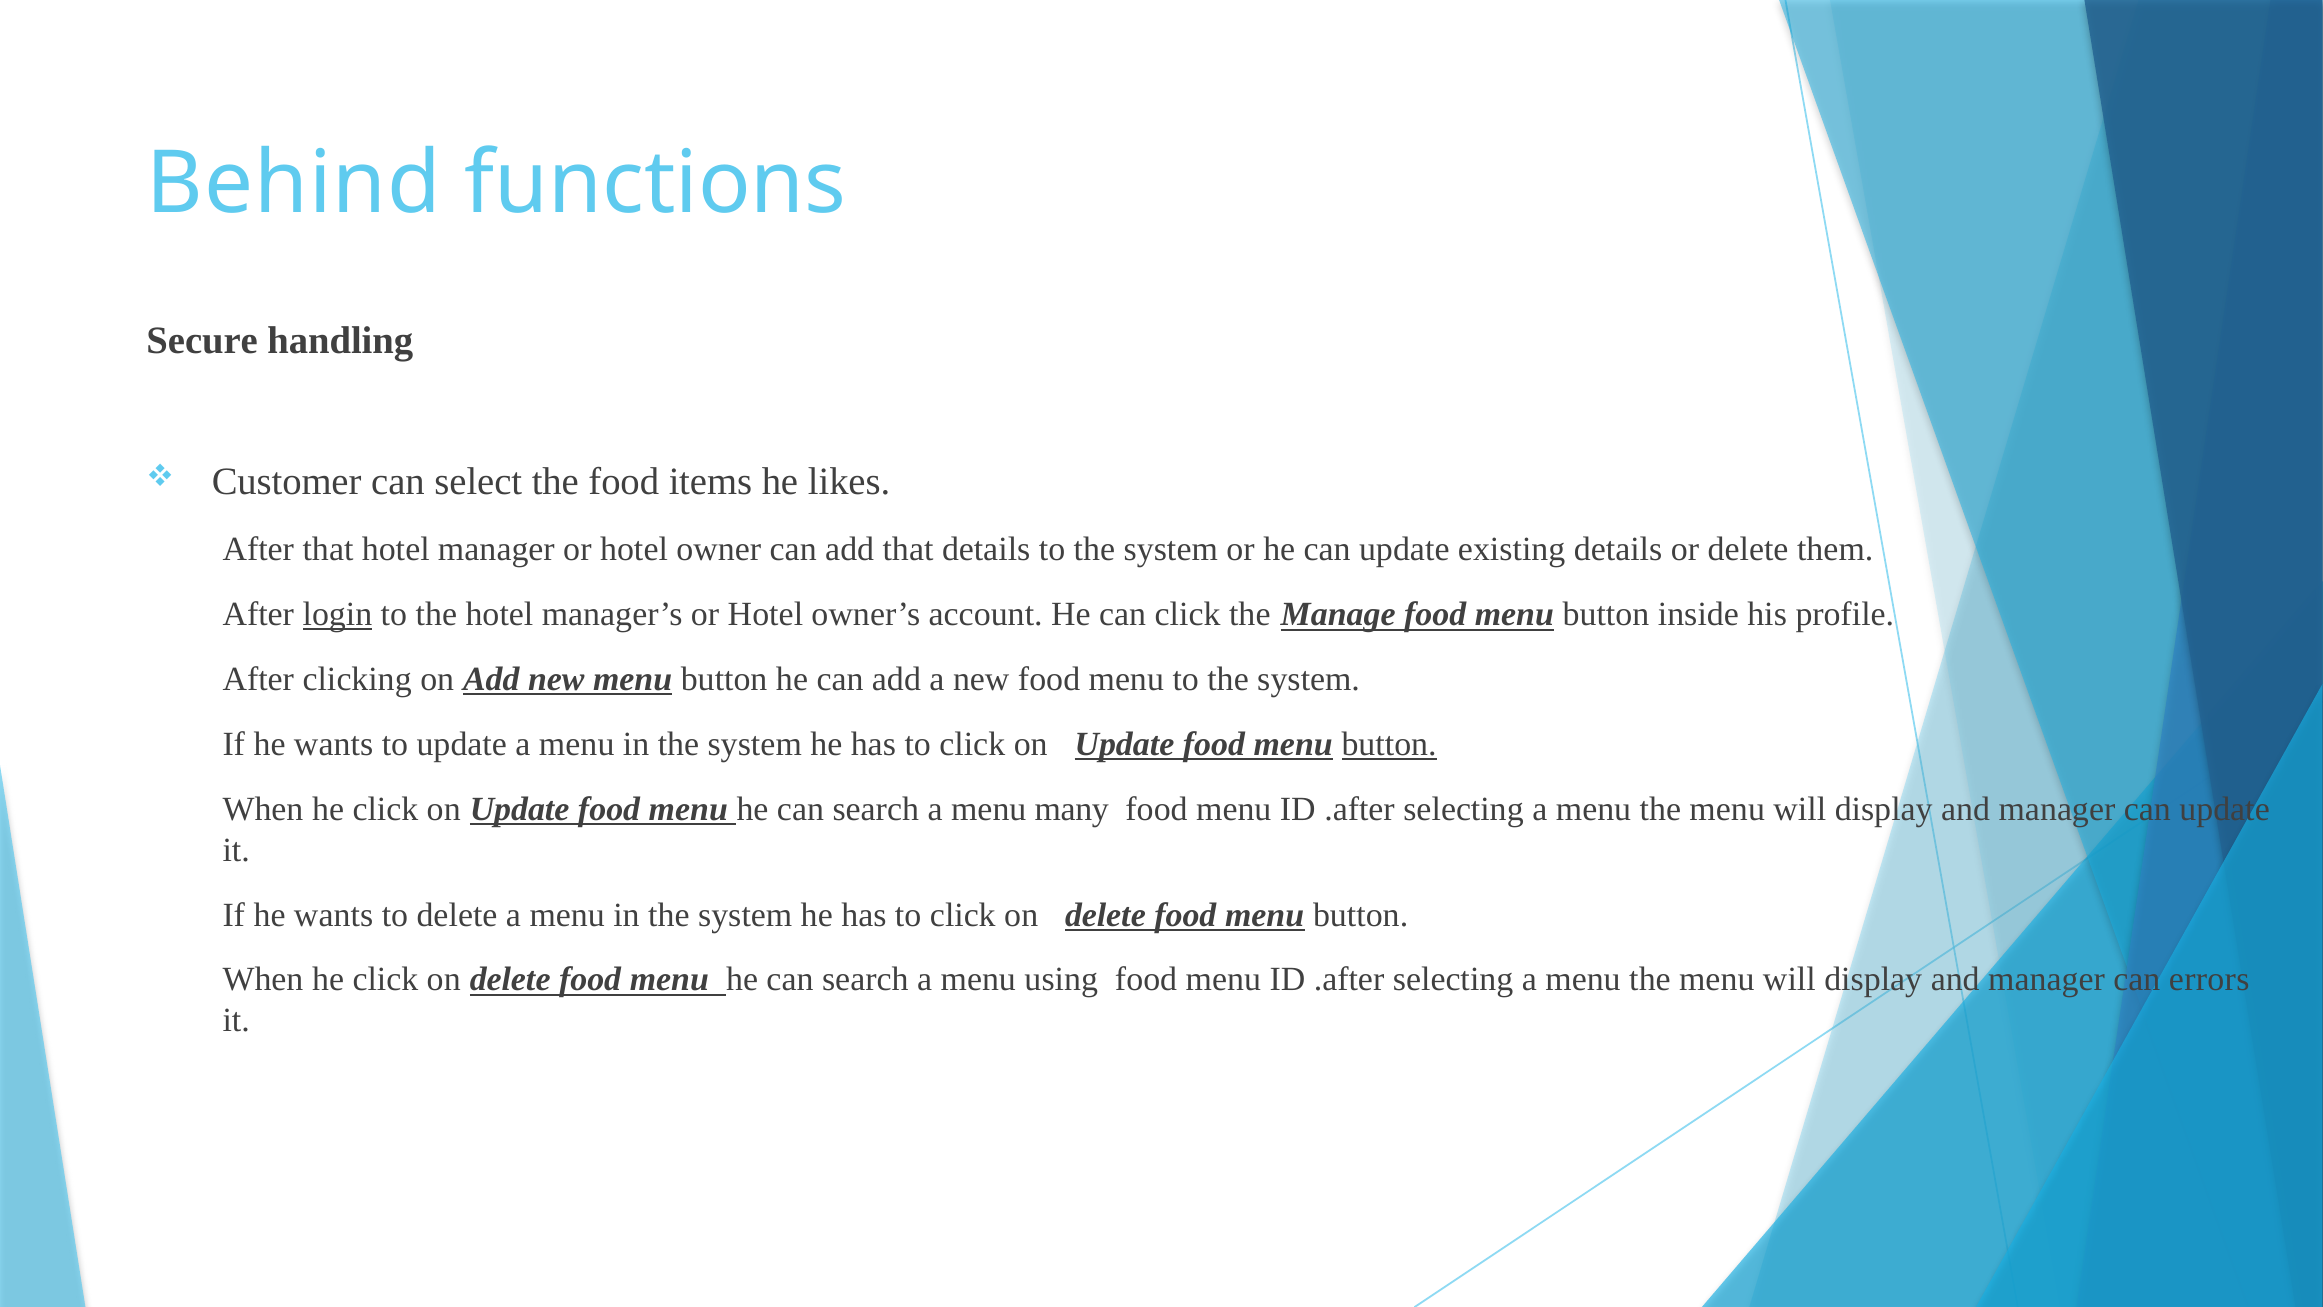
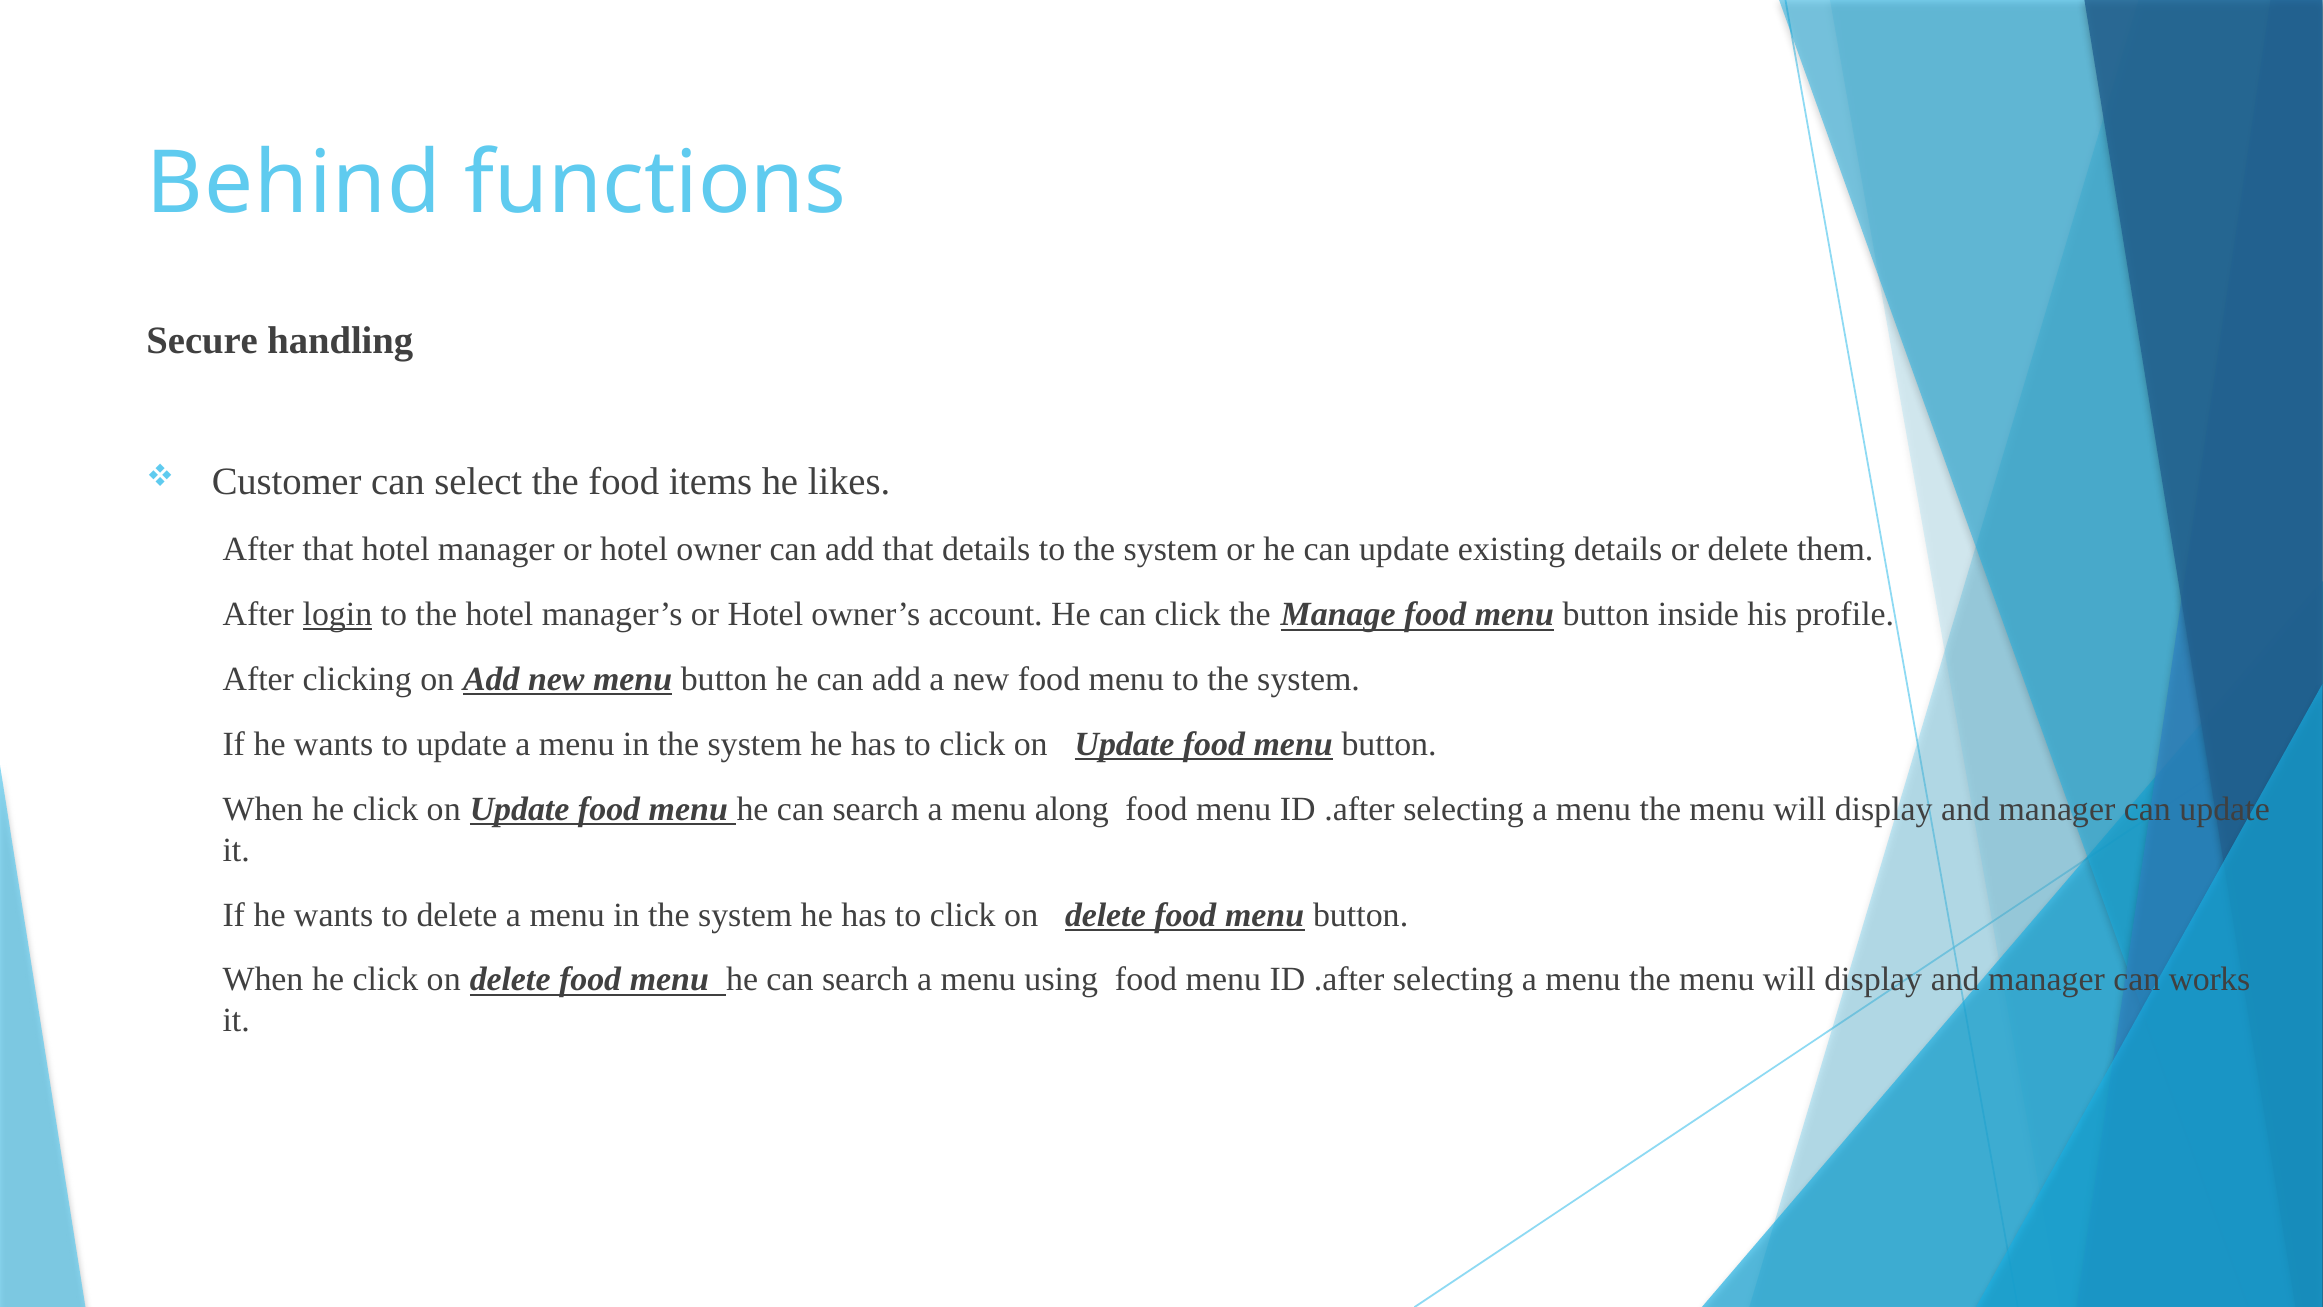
button underline: present -> none (1389, 744)
many: many -> along (1072, 809)
errors: errors -> works (2210, 979)
